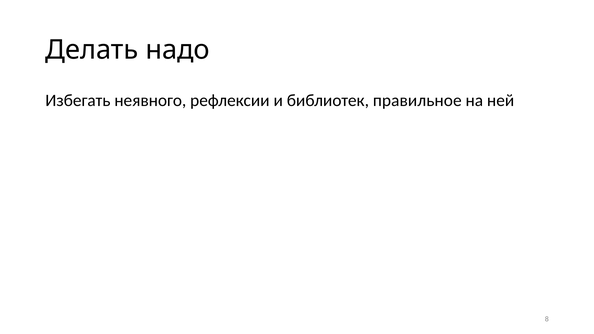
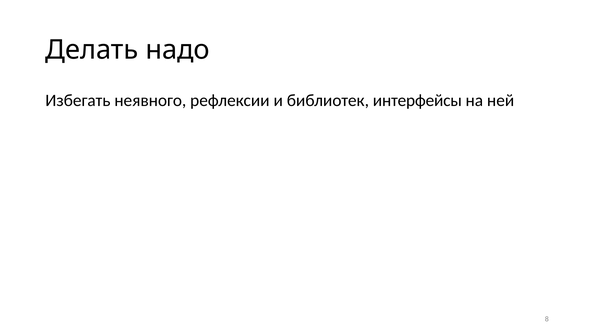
правильное: правильное -> интерфейсы (417, 100)
